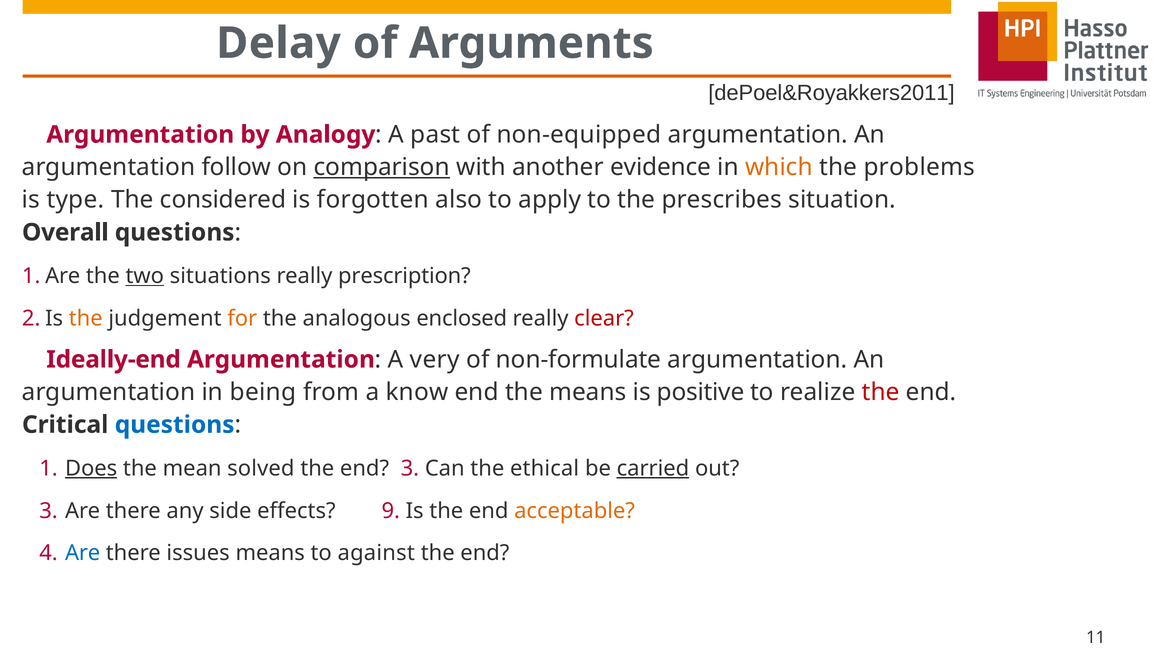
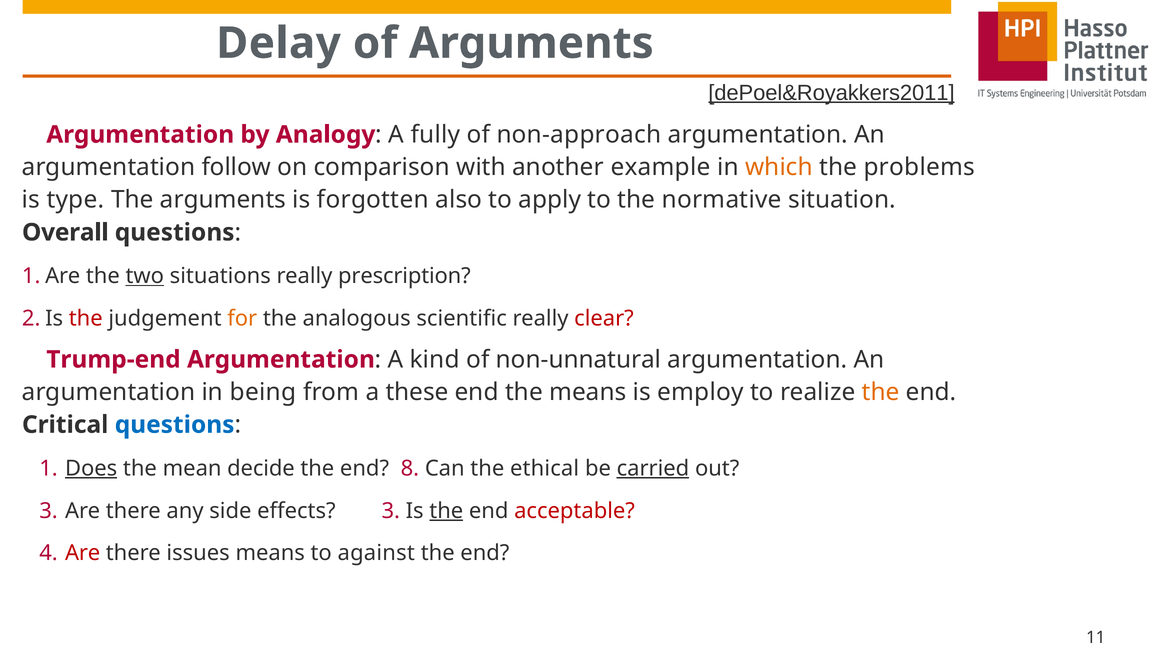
dePoel&Royakkers2011 underline: none -> present (831, 93)
past: past -> fully (435, 135)
non-equipped: non-equipped -> non-approach (579, 135)
comparison underline: present -> none (382, 167)
evidence: evidence -> example (660, 167)
The considered: considered -> arguments (223, 200)
prescribes: prescribes -> normative (722, 200)
the colour: orange -> red (86, 318)
enclosed: enclosed -> scientific (462, 318)
Ideally-end: Ideally-end -> Trump-end (113, 359)
very: very -> kind (435, 359)
non-formulate: non-formulate -> non-unnatural (579, 359)
know: know -> these (417, 392)
positive: positive -> employ (700, 392)
the colour: red -> orange (881, 392)
solved: solved -> decide (261, 468)
end 3: 3 -> 8 (410, 468)
effects 9: 9 -> 3 (391, 511)
the underline: none -> present (446, 511)
acceptable colour: orange -> red (575, 511)
Are colour: blue -> red (83, 553)
